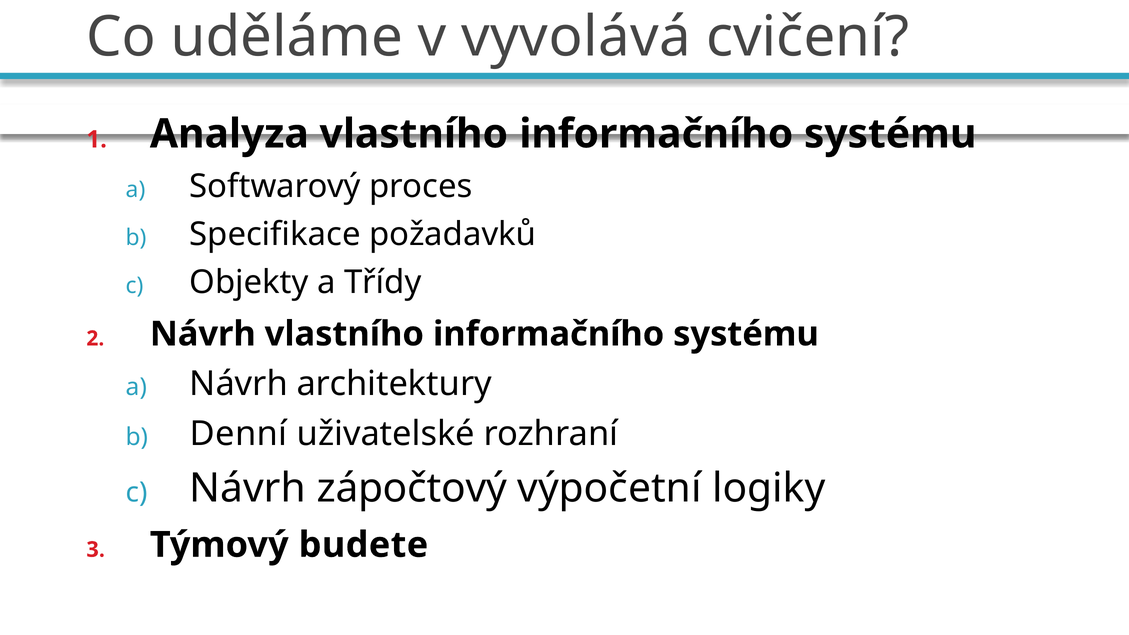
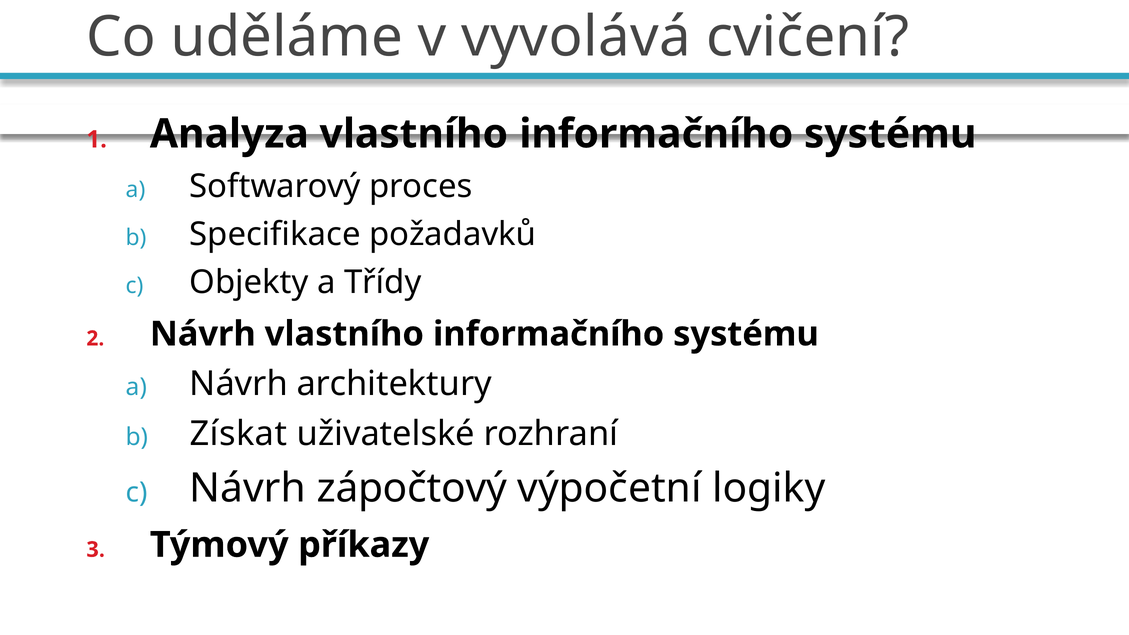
Denní: Denní -> Získat (238, 434)
budete: budete -> příkazy (364, 545)
